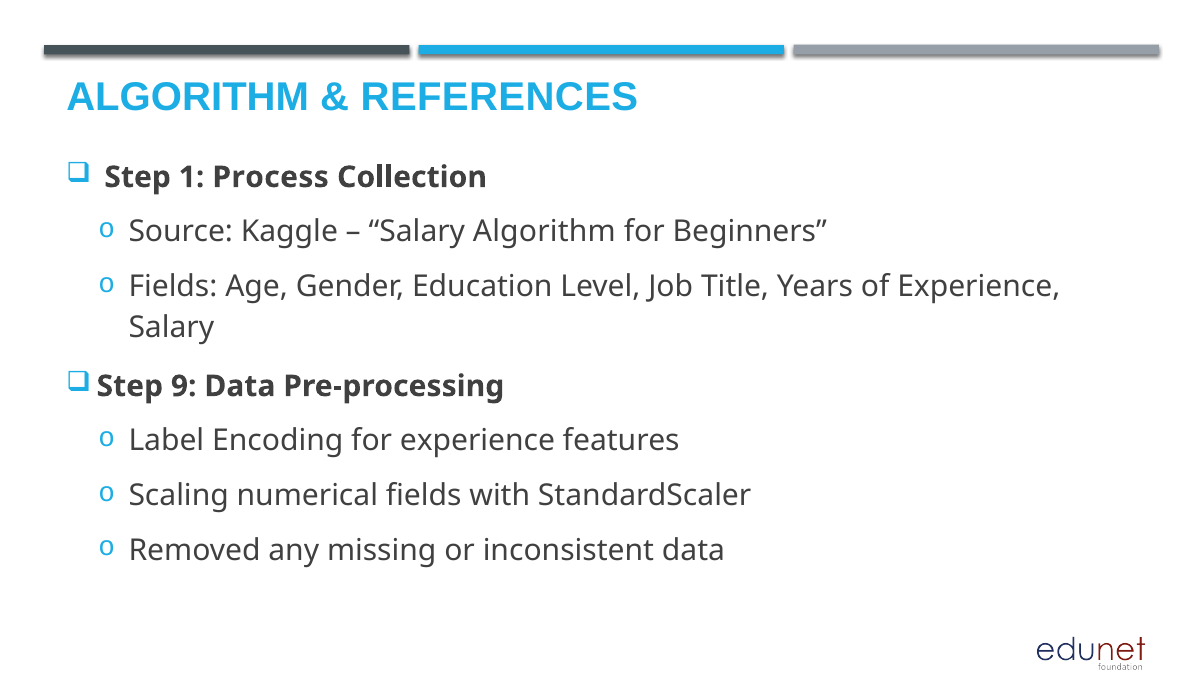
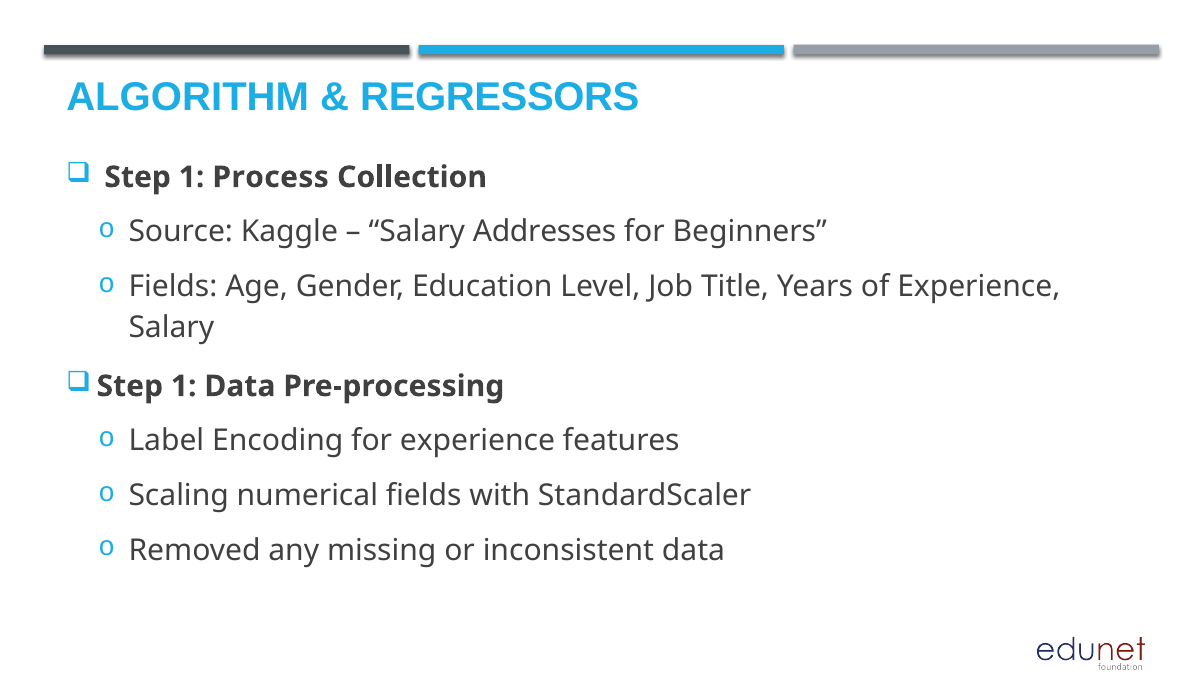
REFERENCES: REFERENCES -> REGRESSORS (500, 97)
Salary Algorithm: Algorithm -> Addresses (545, 232)
9: 9 -> 1 (184, 386)
